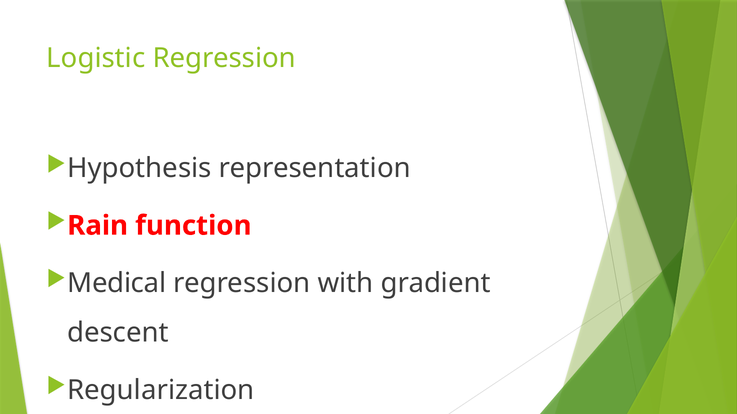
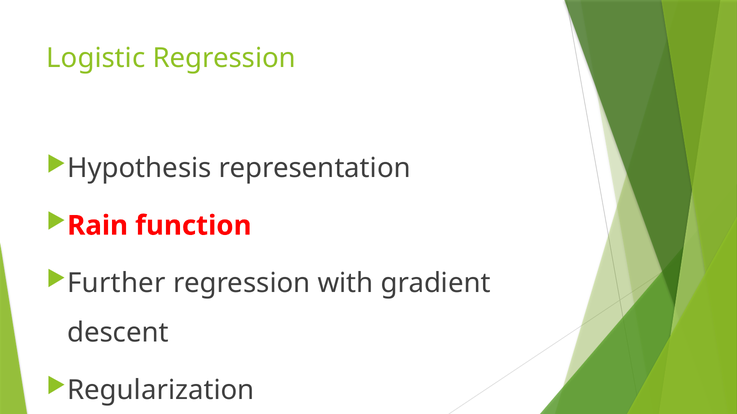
Medical: Medical -> Further (116, 283)
